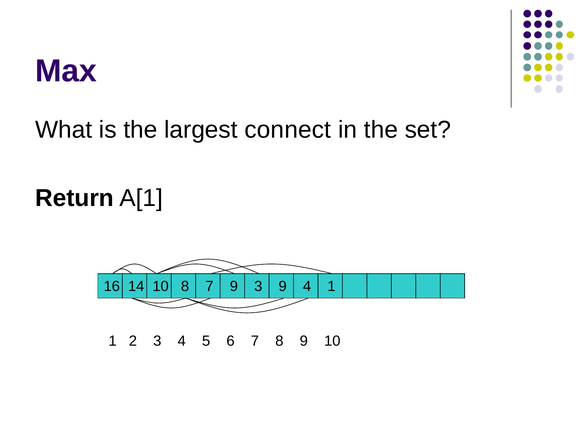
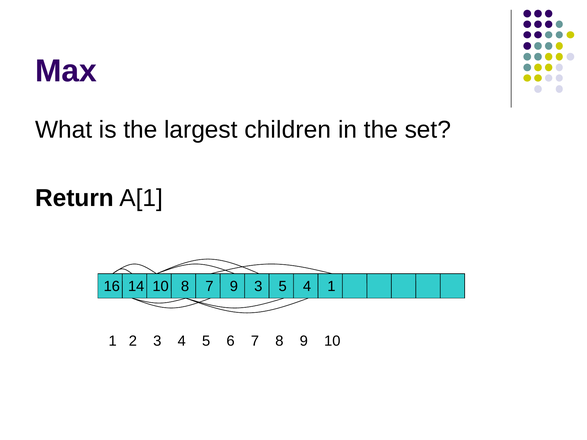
connect: connect -> children (288, 130)
3 9: 9 -> 5 (283, 287)
